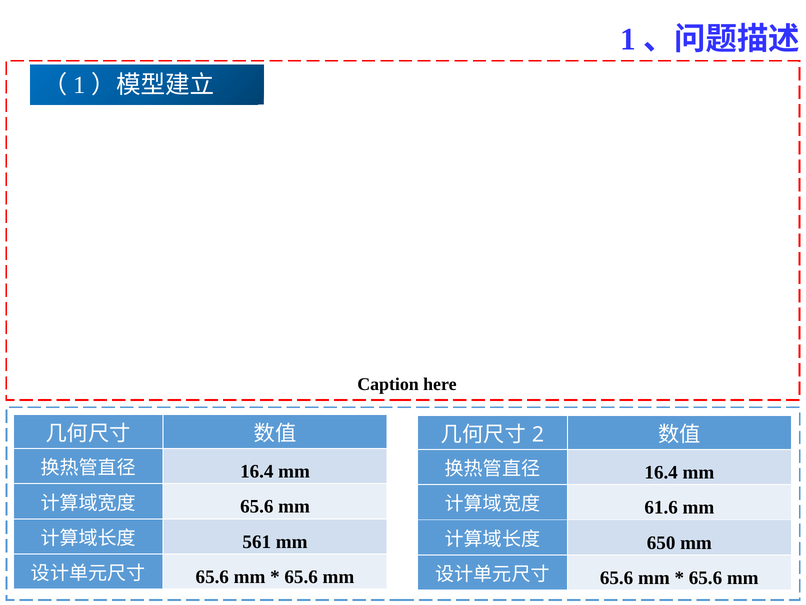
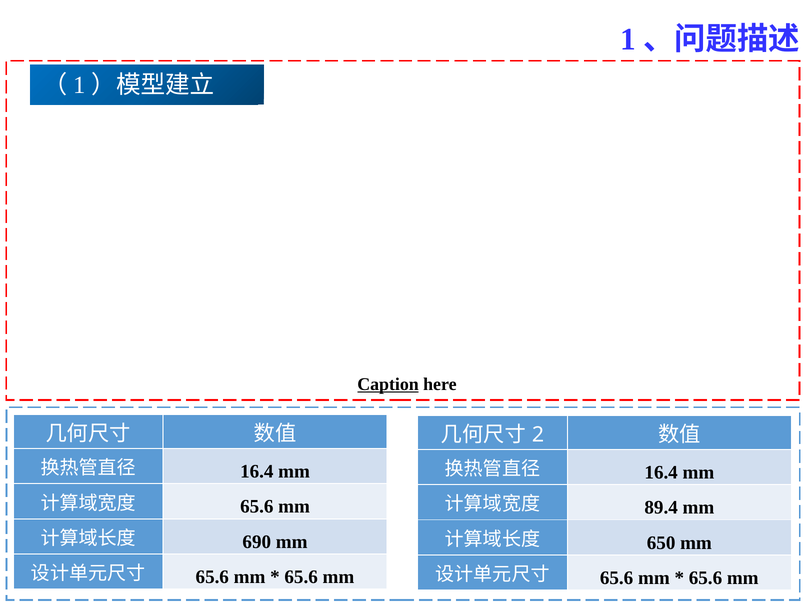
Caption underline: none -> present (388, 384)
61.6: 61.6 -> 89.4 (661, 507)
561: 561 -> 690 (257, 541)
